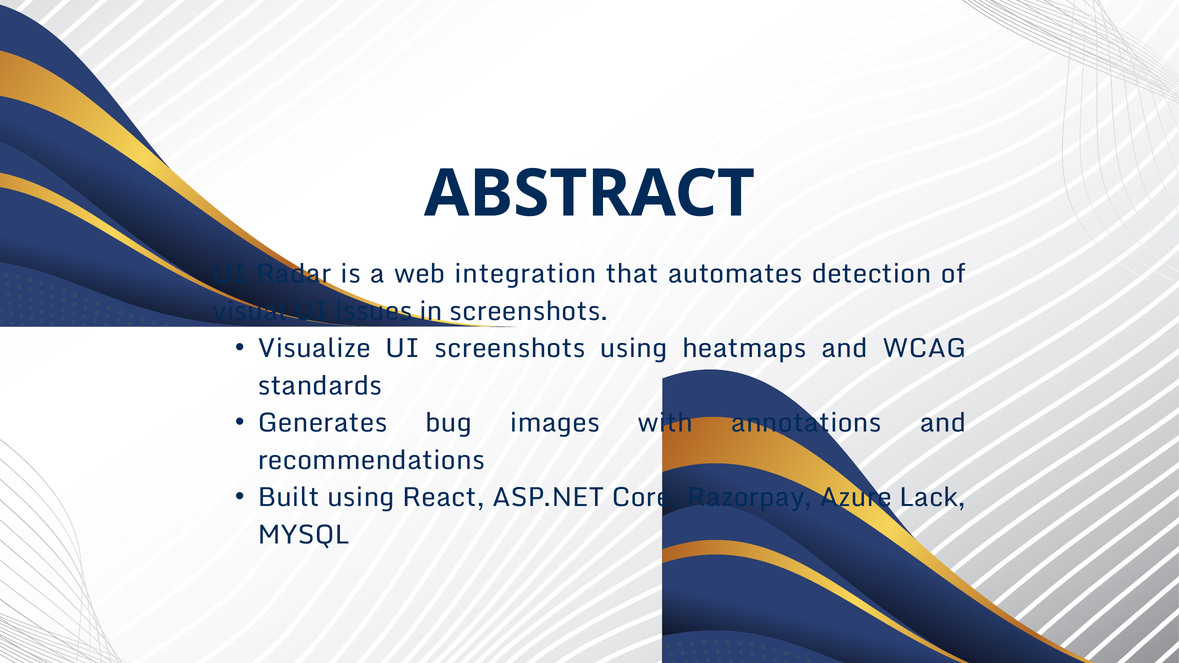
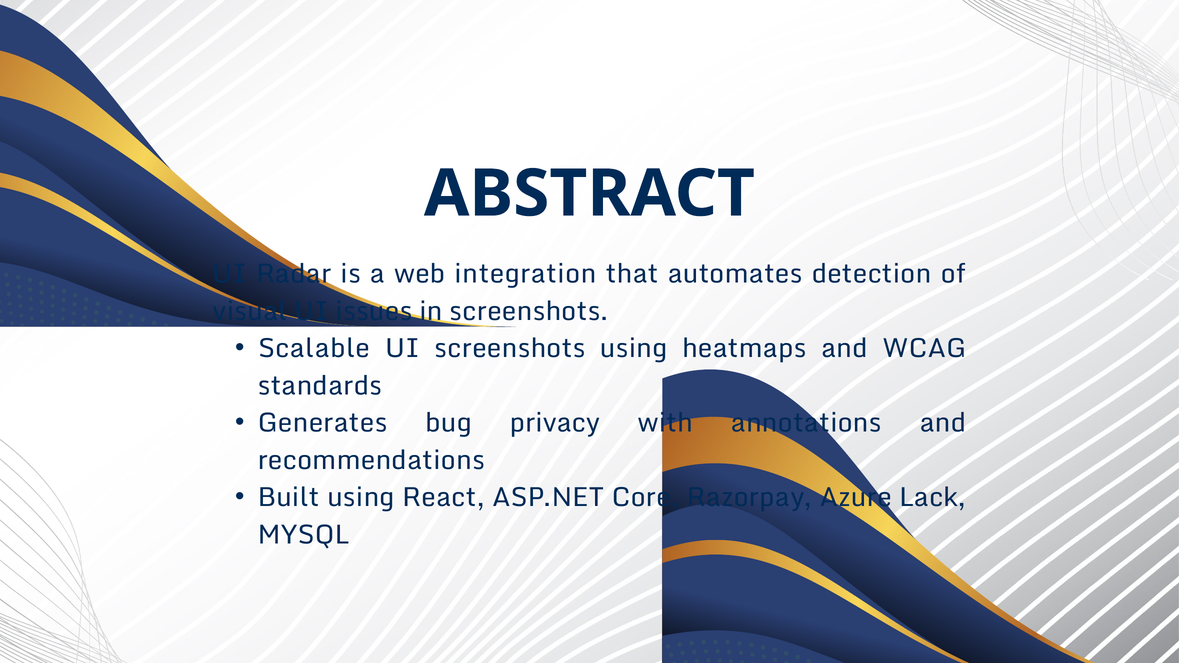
Visualize: Visualize -> Scalable (314, 349)
images: images -> privacy (555, 423)
